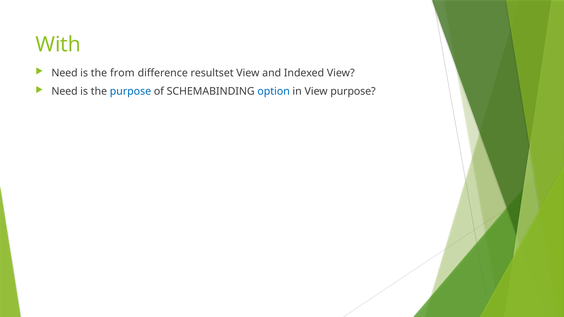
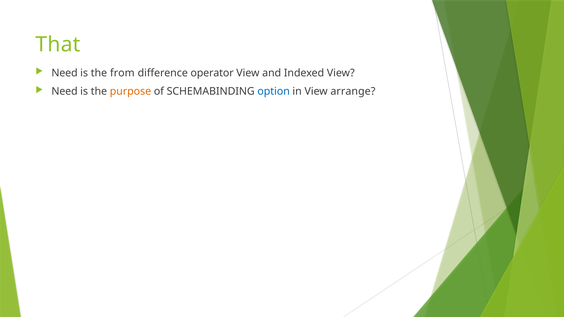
With: With -> That (58, 44)
resultset: resultset -> operator (212, 73)
purpose colour: blue -> orange (130, 92)
View purpose: purpose -> arrange (353, 92)
